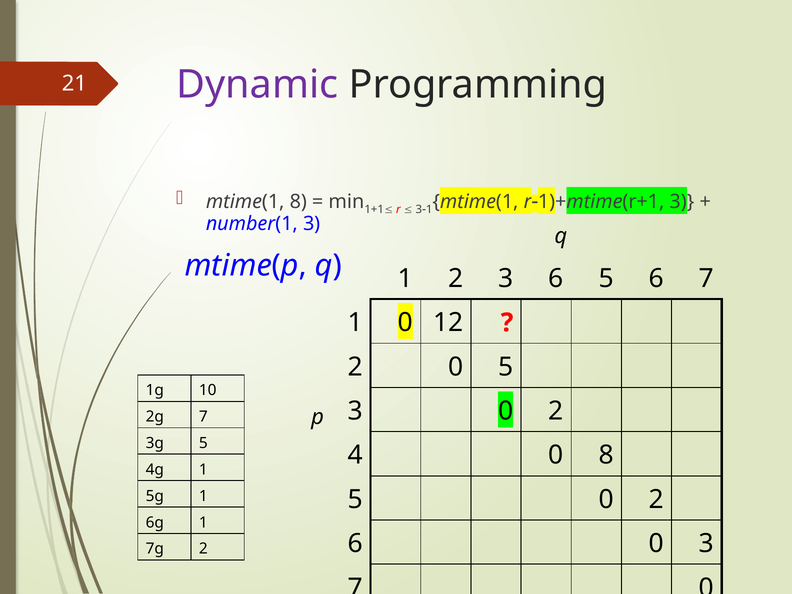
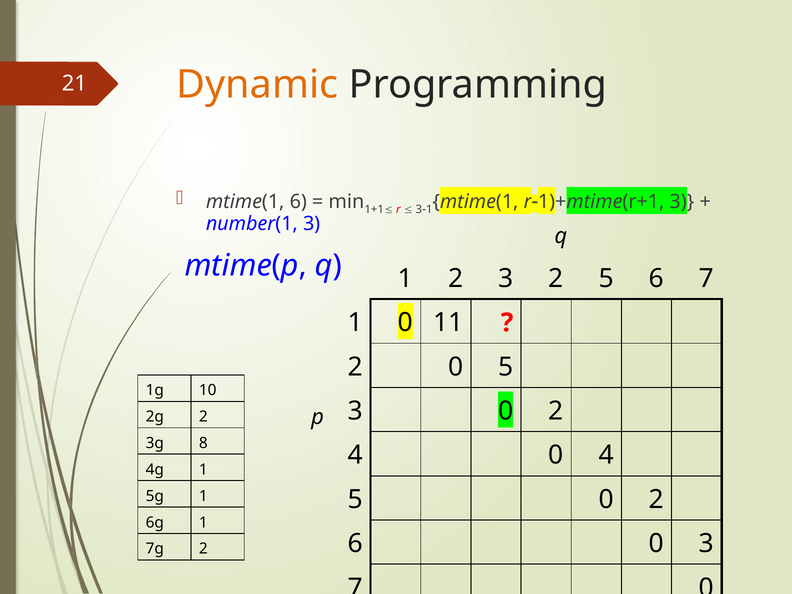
Dynamic colour: purple -> orange (257, 85)
mtime(1 8: 8 -> 6 (298, 202)
3 6: 6 -> 2 (556, 279)
12: 12 -> 11 (448, 323)
2g 7: 7 -> 2 (203, 417)
3g 5: 5 -> 8 (203, 443)
0 8: 8 -> 4 (606, 455)
